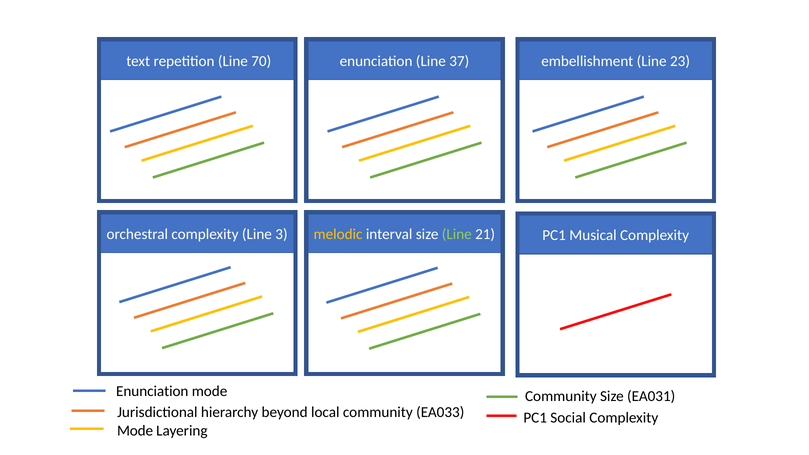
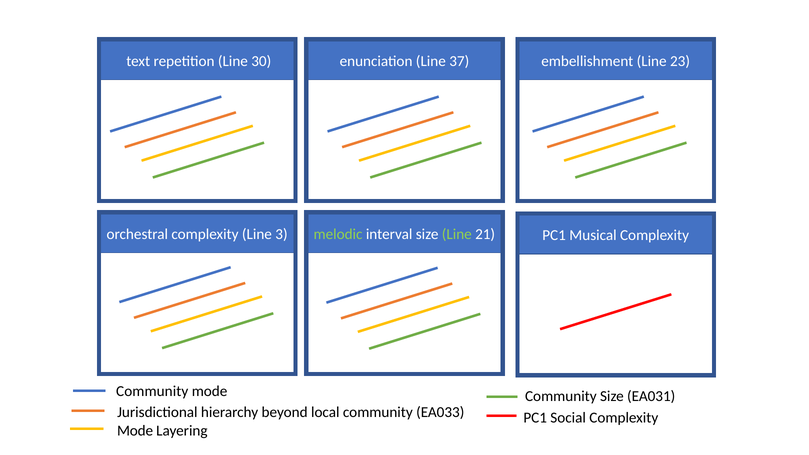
70: 70 -> 30 (261, 61)
melodic colour: yellow -> light green (338, 234)
Enunciation: Enunciation -> Community (152, 391)
